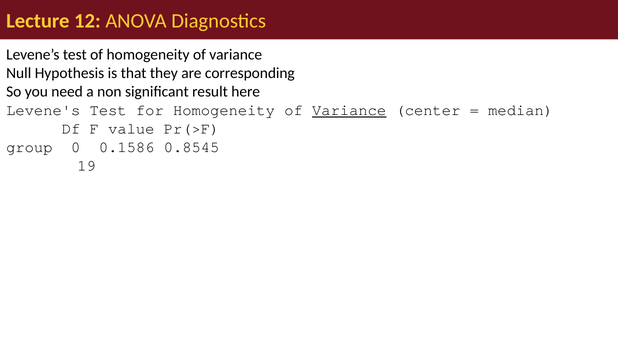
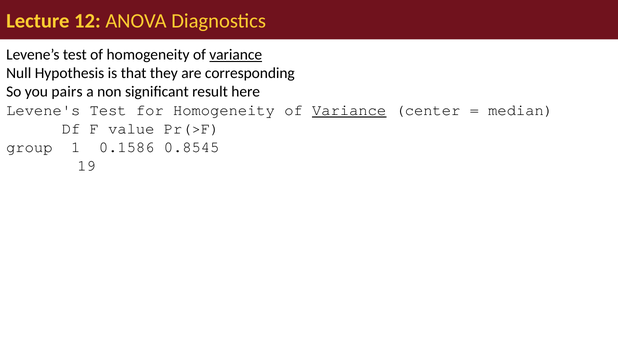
variance underline: none -> present (236, 55)
need: need -> pairs (67, 92)
0: 0 -> 1 (76, 148)
